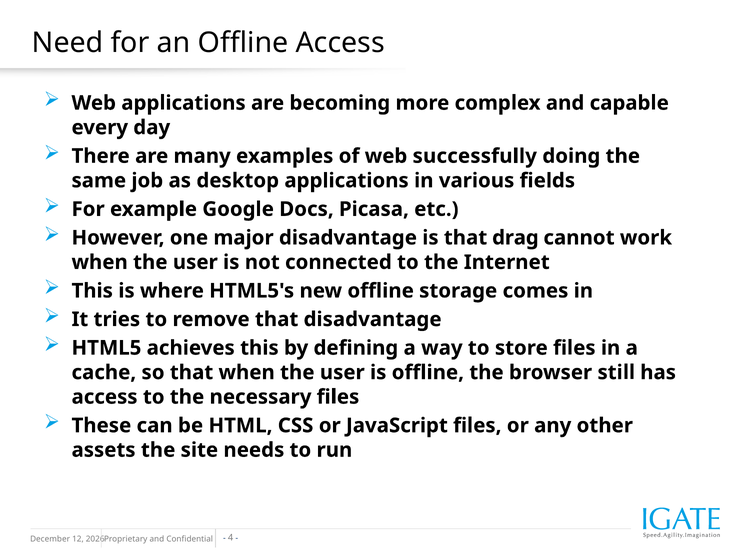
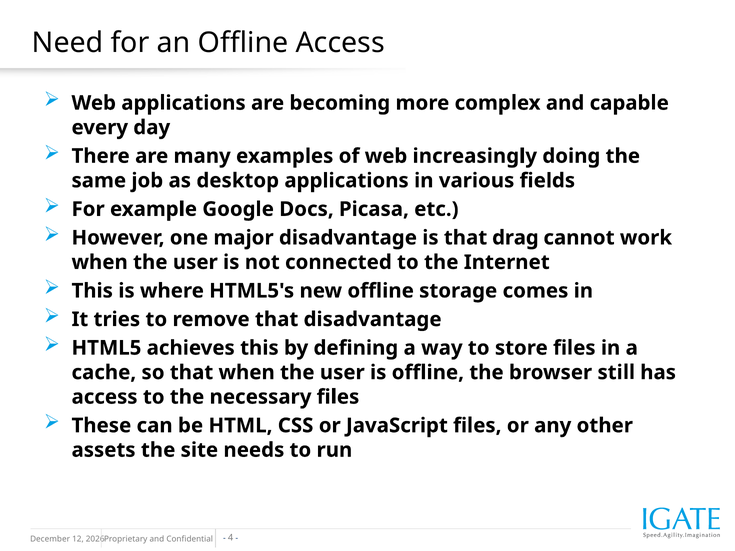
successfully: successfully -> increasingly (475, 156)
